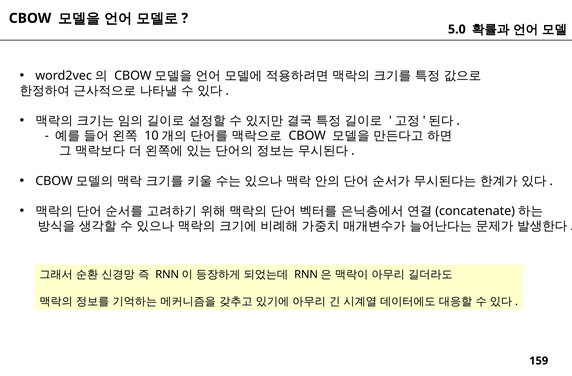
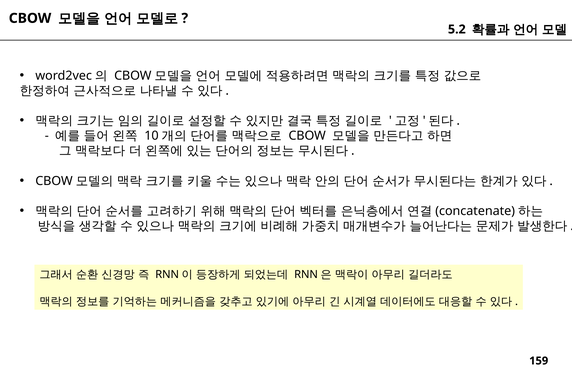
5.0: 5.0 -> 5.2 (457, 29)
